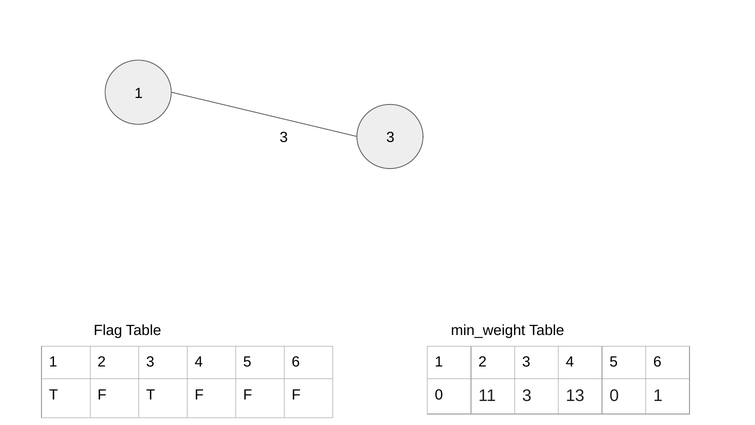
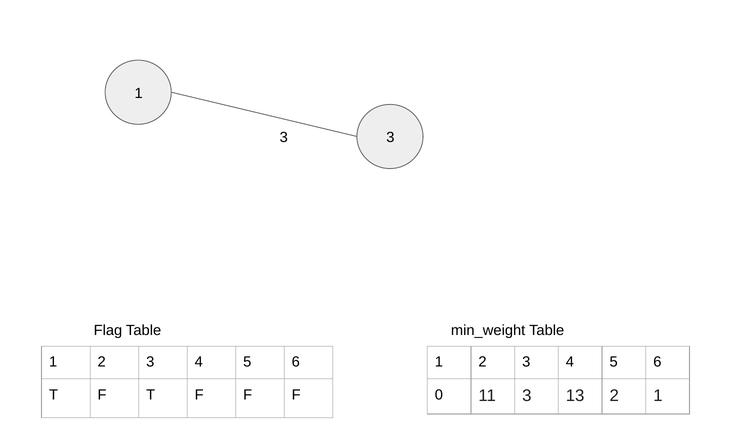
13 0: 0 -> 2 (614, 396)
